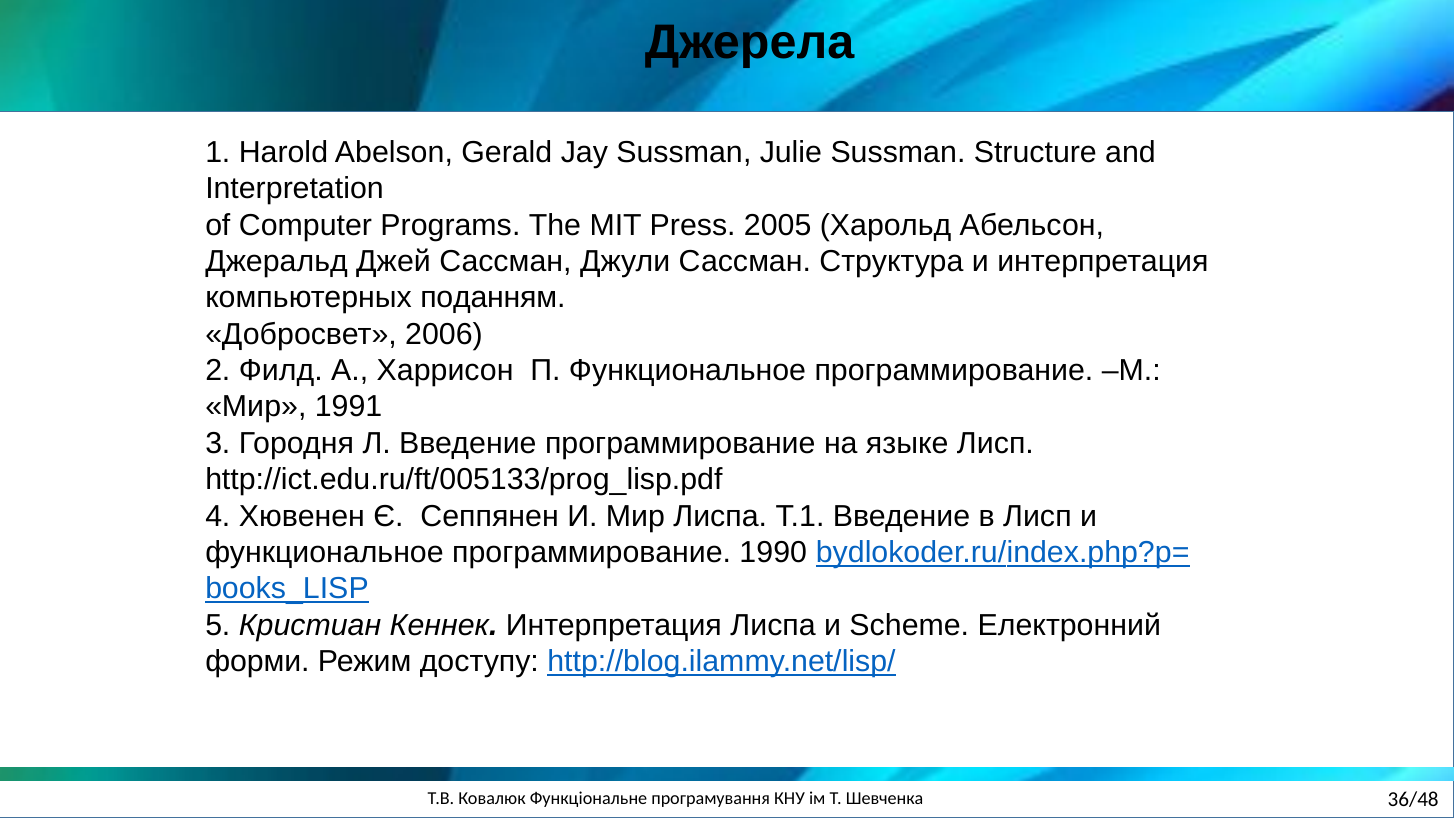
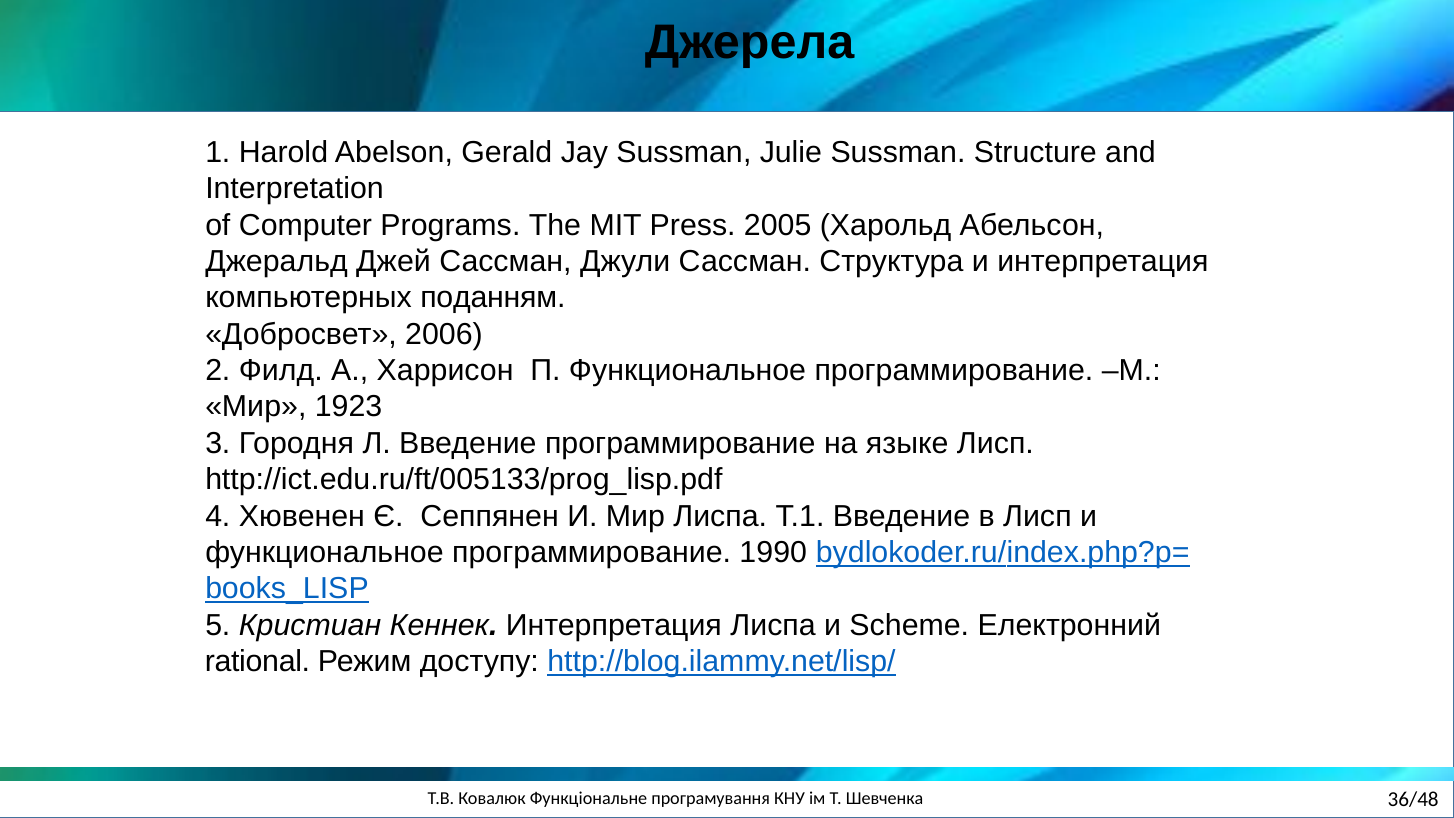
1991: 1991 -> 1923 (349, 407)
форми: форми -> rational (257, 661)
